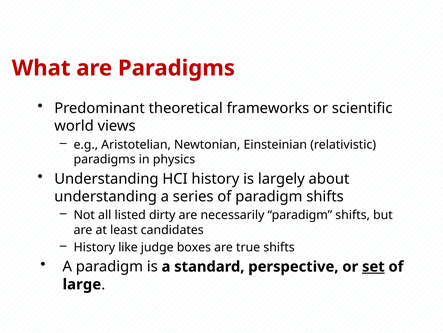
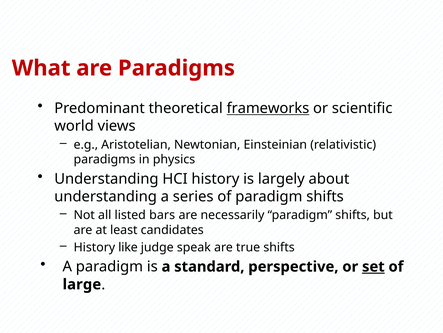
frameworks underline: none -> present (268, 108)
dirty: dirty -> bars (162, 215)
boxes: boxes -> speak (194, 247)
